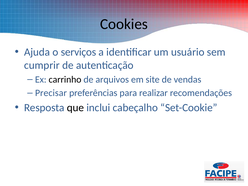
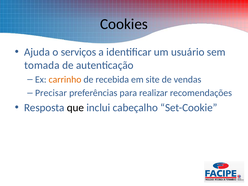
cumprir: cumprir -> tomada (42, 65)
carrinho colour: black -> orange (65, 79)
arquivos: arquivos -> recebida (112, 79)
